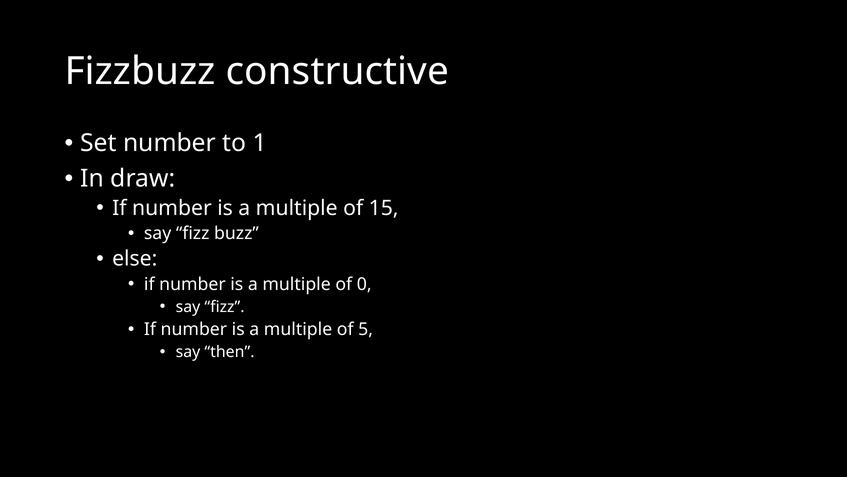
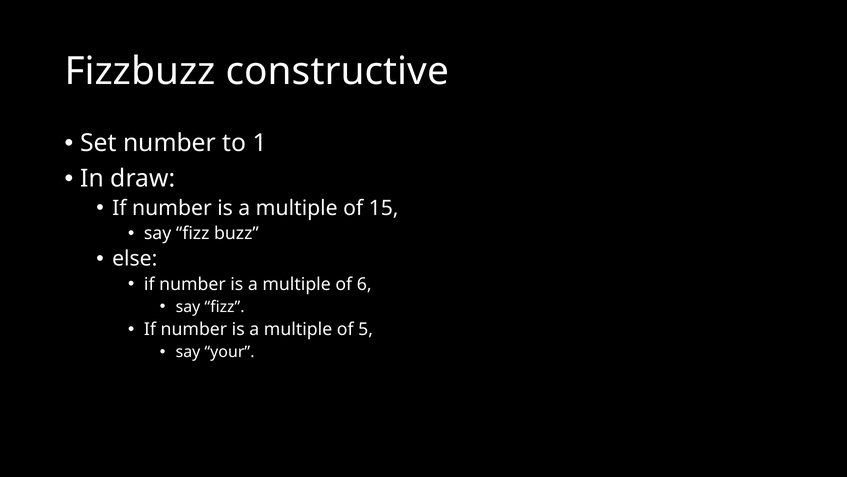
0: 0 -> 6 (364, 284)
then: then -> your (229, 352)
